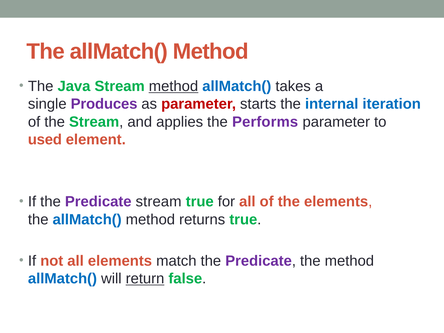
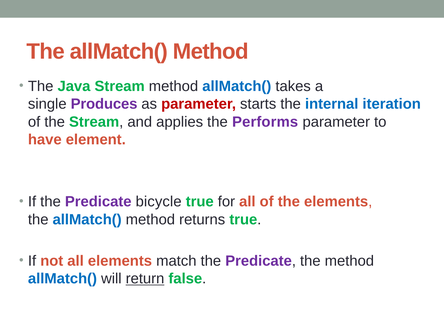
method underline: present -> none (173, 86)
used: used -> have (45, 140)
Predicate stream: stream -> bicycle (159, 202)
